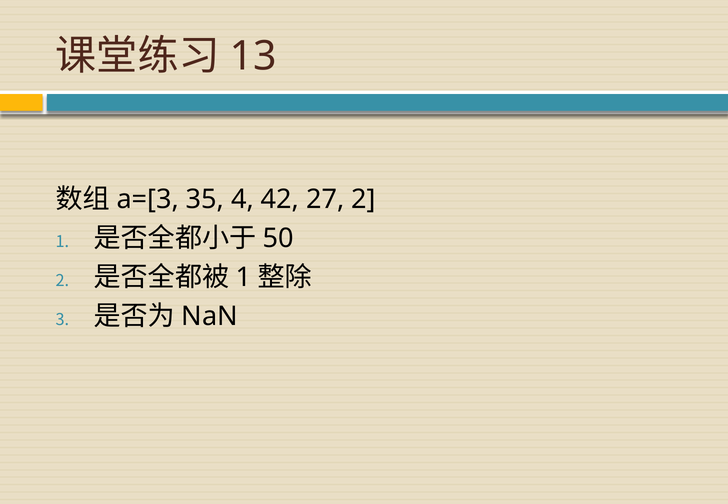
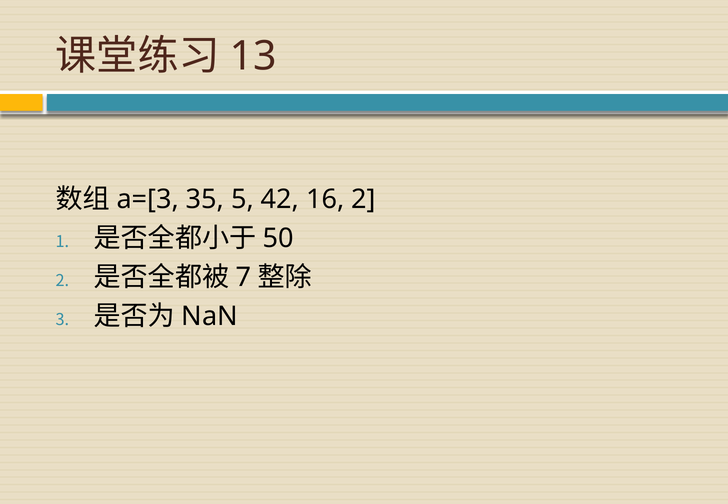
4: 4 -> 5 (243, 199)
27: 27 -> 16 (325, 199)
1: 1 -> 7 (243, 277)
